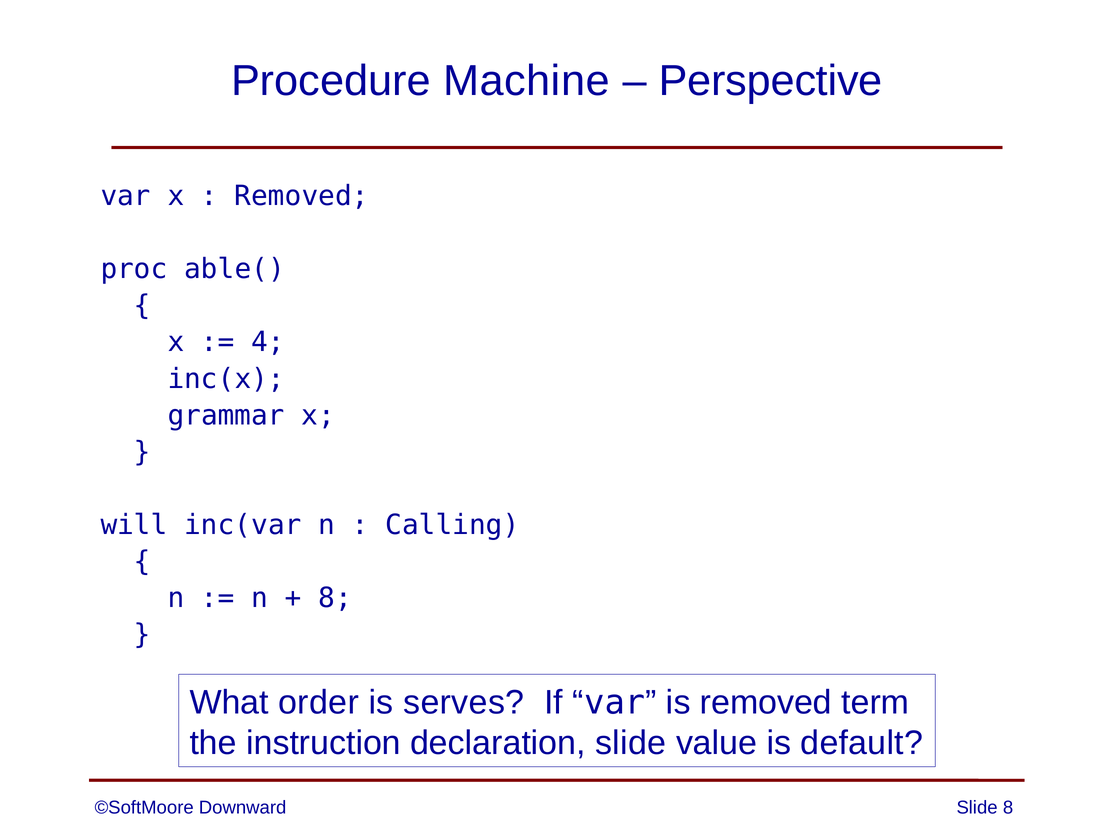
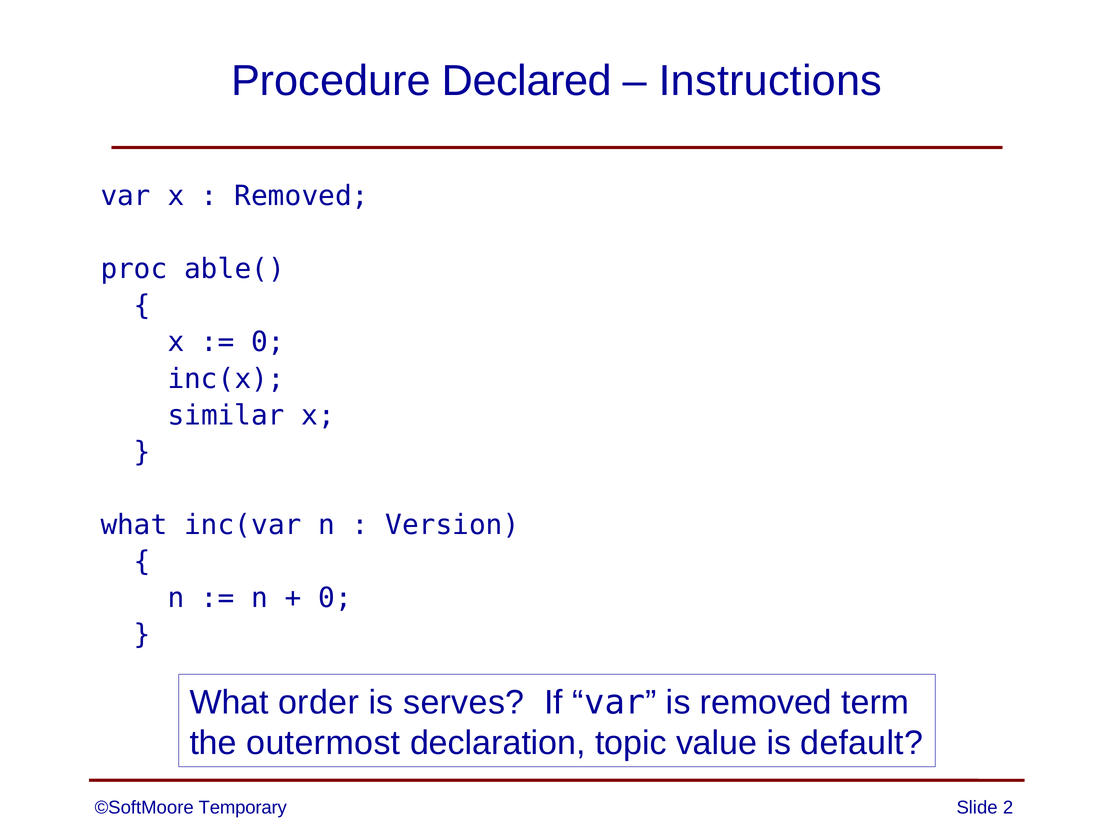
Machine: Machine -> Declared (527, 81)
Perspective: Perspective -> Instructions (770, 81)
4: 4 -> 0 (268, 342)
grammar: grammar -> similar (226, 415)
will: will -> what (134, 525)
Calling: Calling -> Version (452, 525)
8: 8 -> 0 (335, 598)
instruction: instruction -> outermost (323, 743)
declaration slide: slide -> topic (631, 743)
Downward: Downward -> Temporary (243, 807)
Slide 8: 8 -> 2 (1008, 807)
